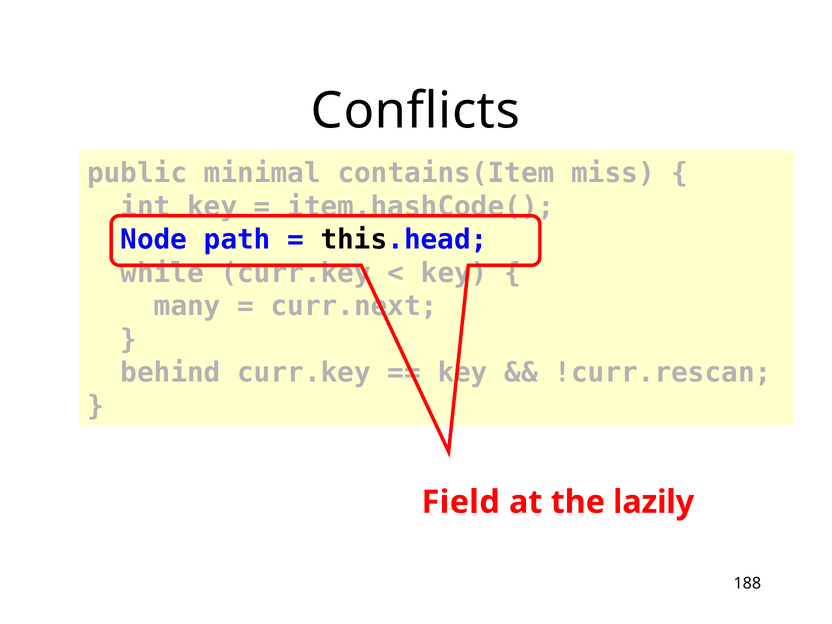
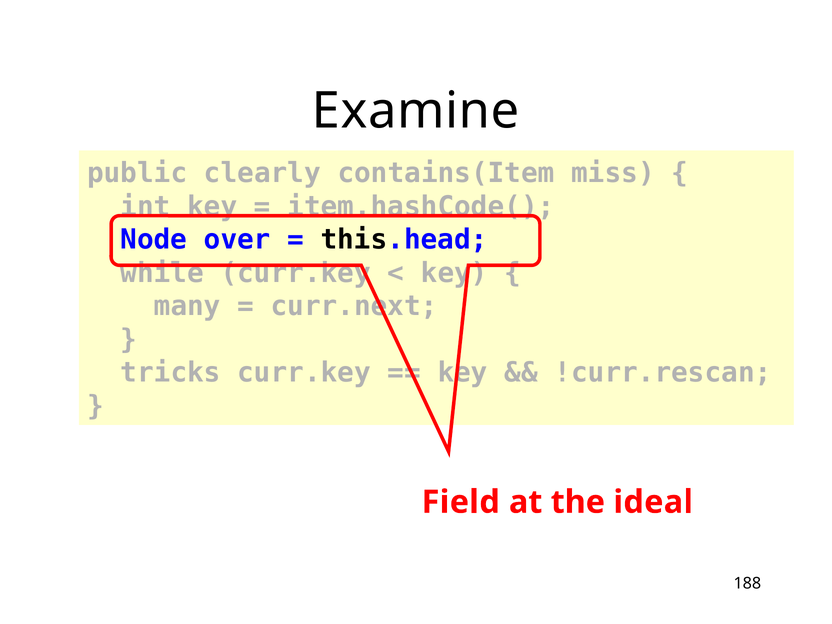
Conflicts: Conflicts -> Examine (416, 111)
minimal: minimal -> clearly (262, 173)
path: path -> over (237, 240)
behind: behind -> tricks (171, 373)
lazily: lazily -> ideal (653, 502)
